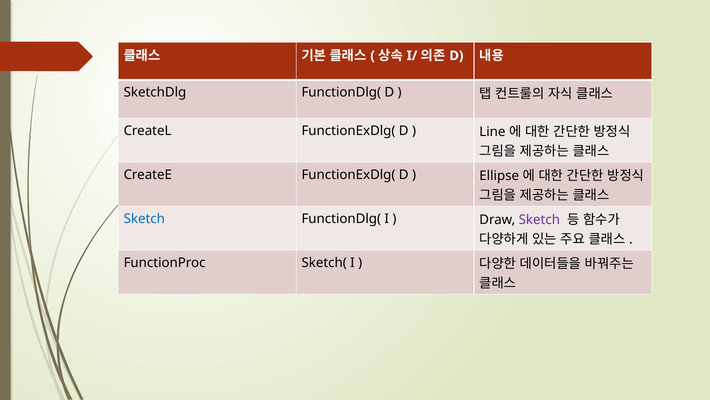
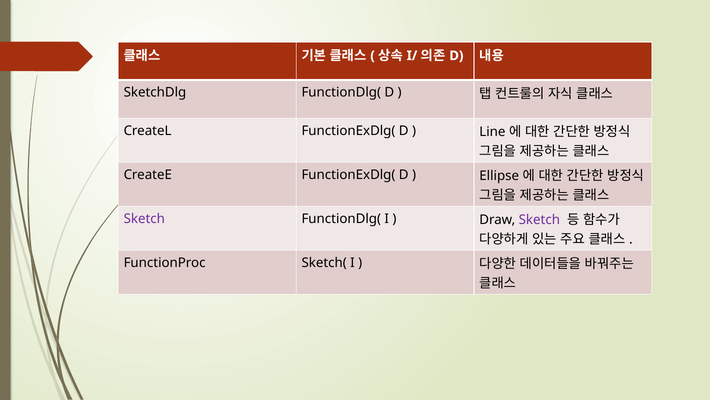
Sketch colour: blue -> purple (144, 218)
